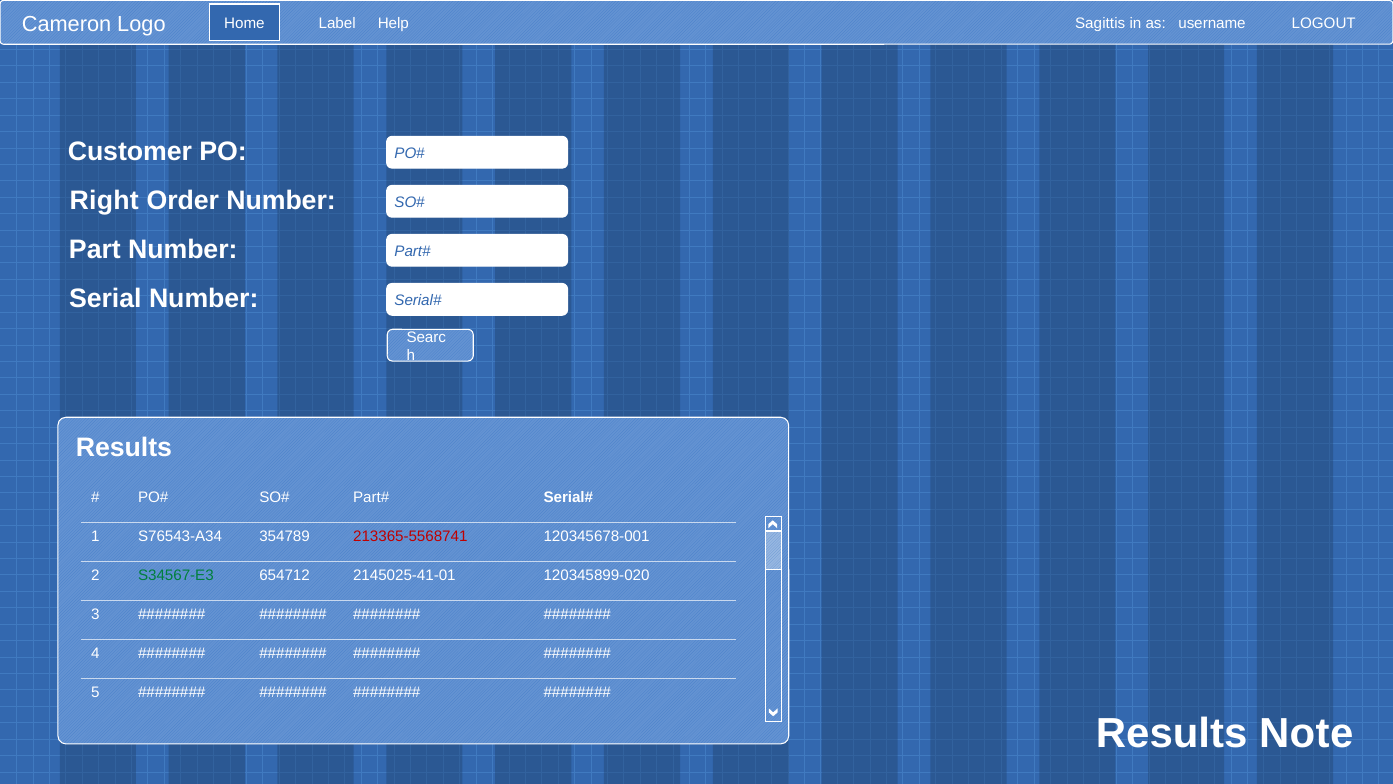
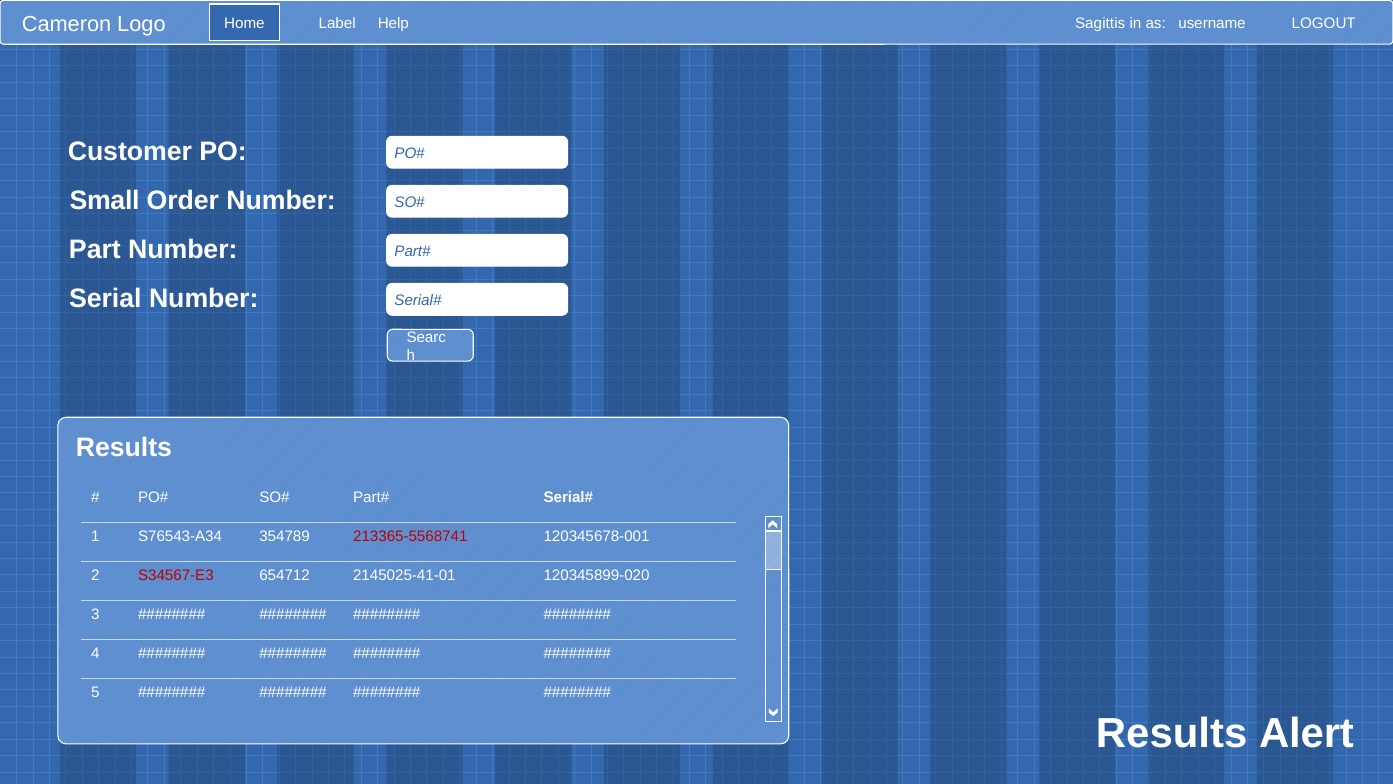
Right: Right -> Small (105, 200)
S34567-E3 colour: green -> red (176, 575)
Note: Note -> Alert (1307, 733)
